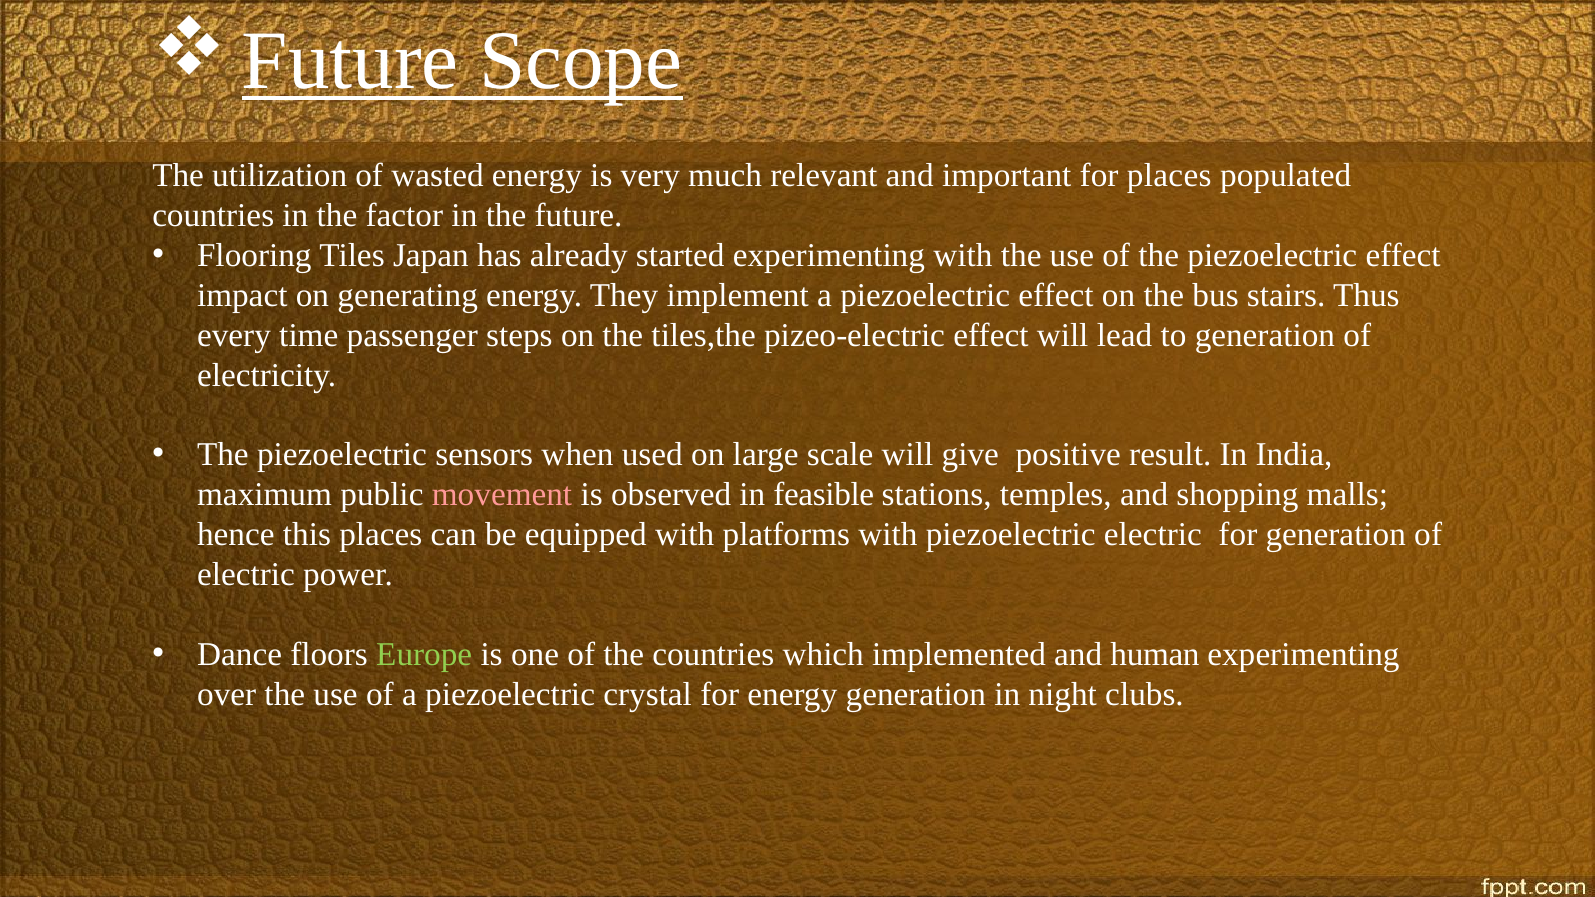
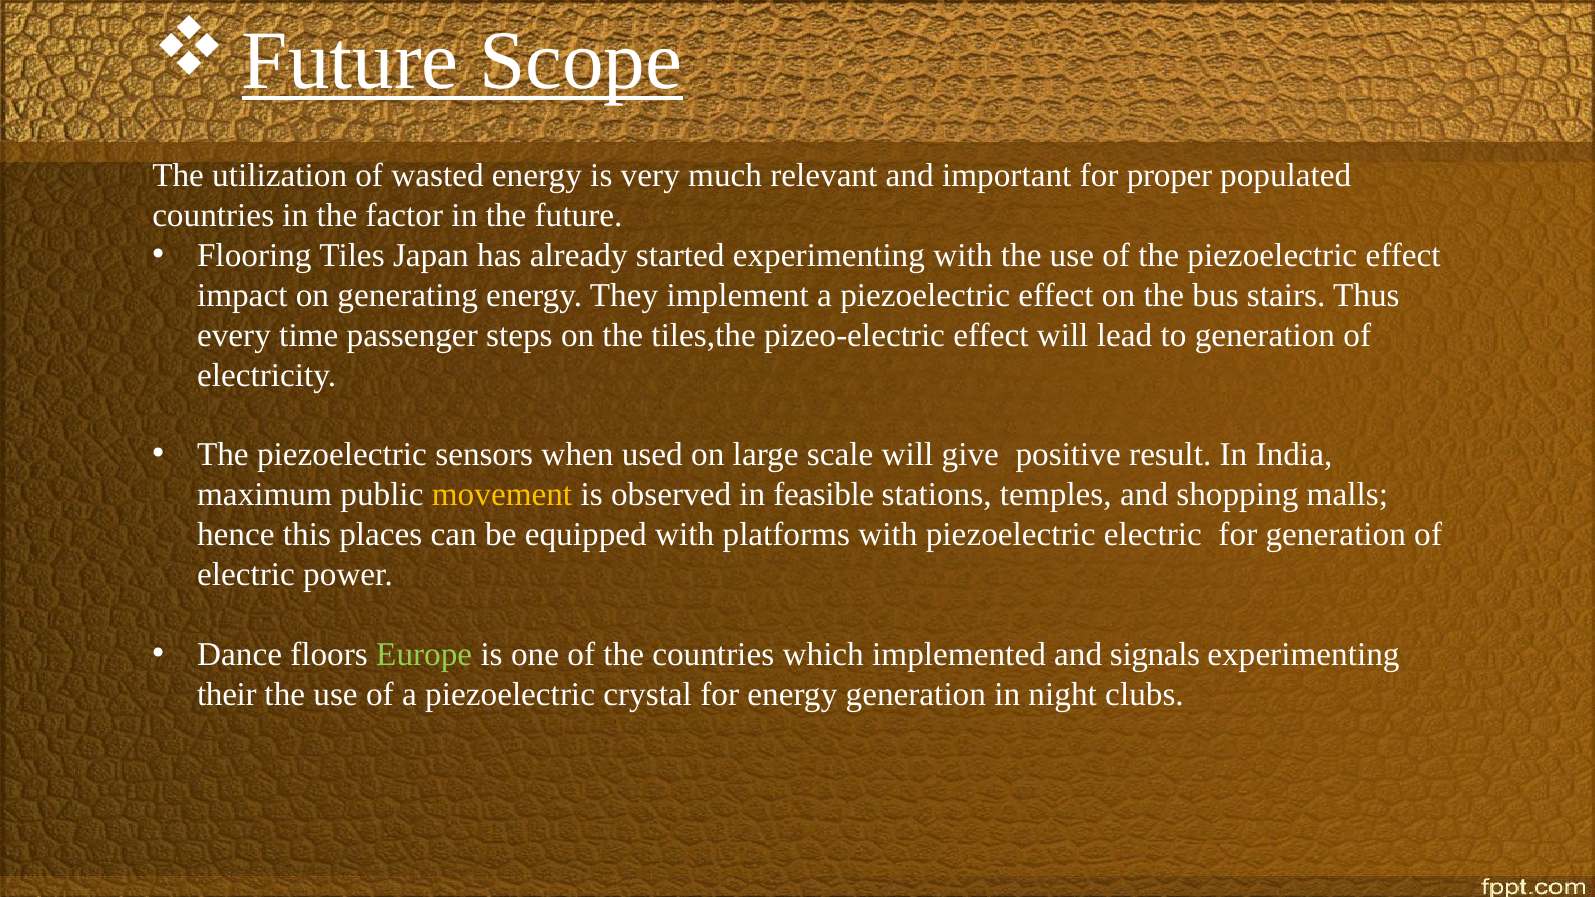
for places: places -> proper (1170, 176)
movement colour: pink -> yellow (502, 495)
human: human -> signals (1155, 654)
over: over -> their (227, 694)
